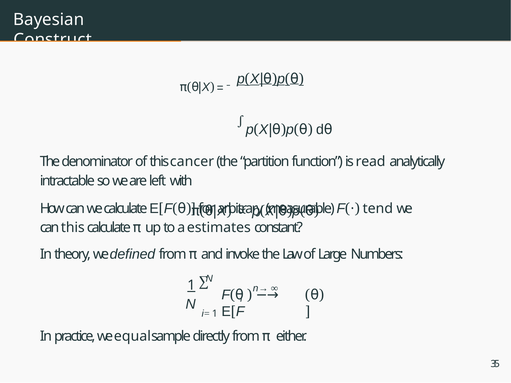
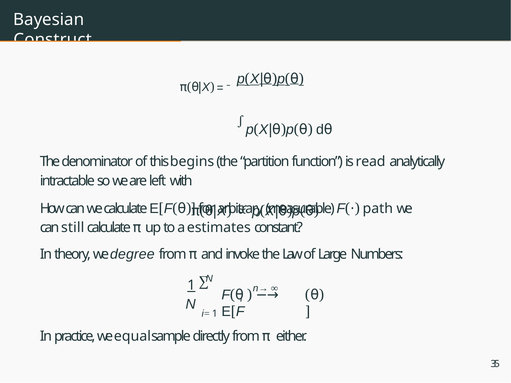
cancer: cancer -> begins (192, 162)
tend: tend -> path (378, 209)
can this: this -> still (73, 228)
deﬁned: deﬁned -> degree (132, 254)
